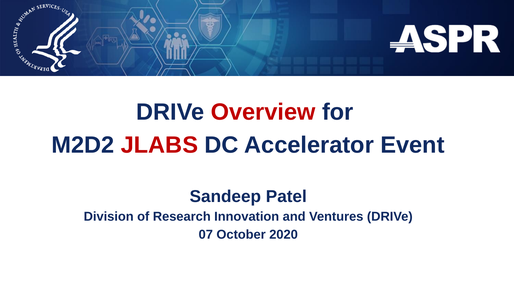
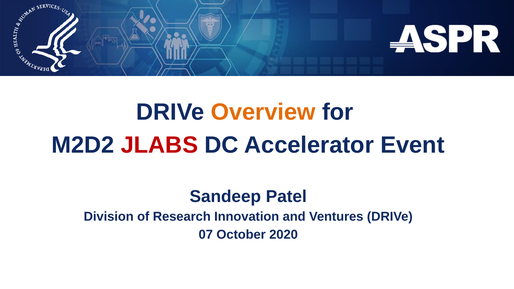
Overview colour: red -> orange (263, 112)
